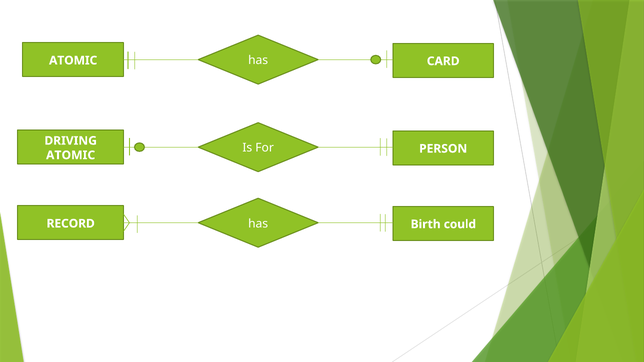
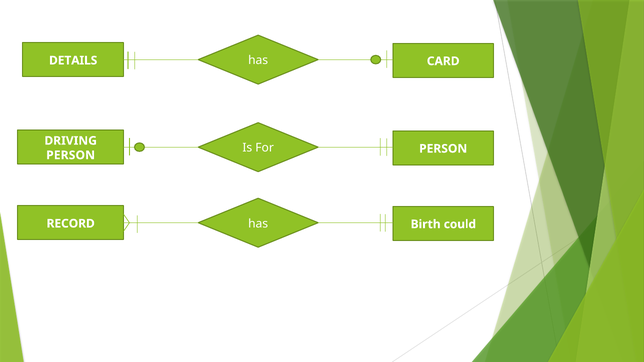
ATOMIC: ATOMIC -> DETAILS (73, 60)
ATOMIC: ATOMIC -> PERSON (71, 155)
